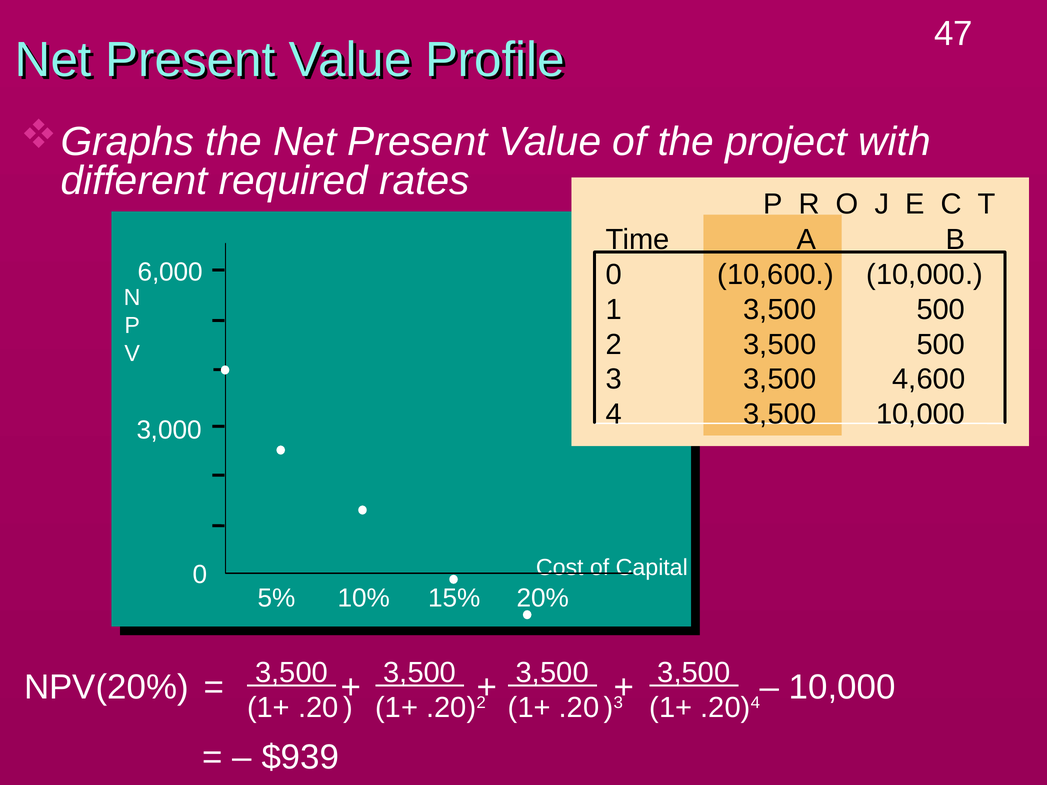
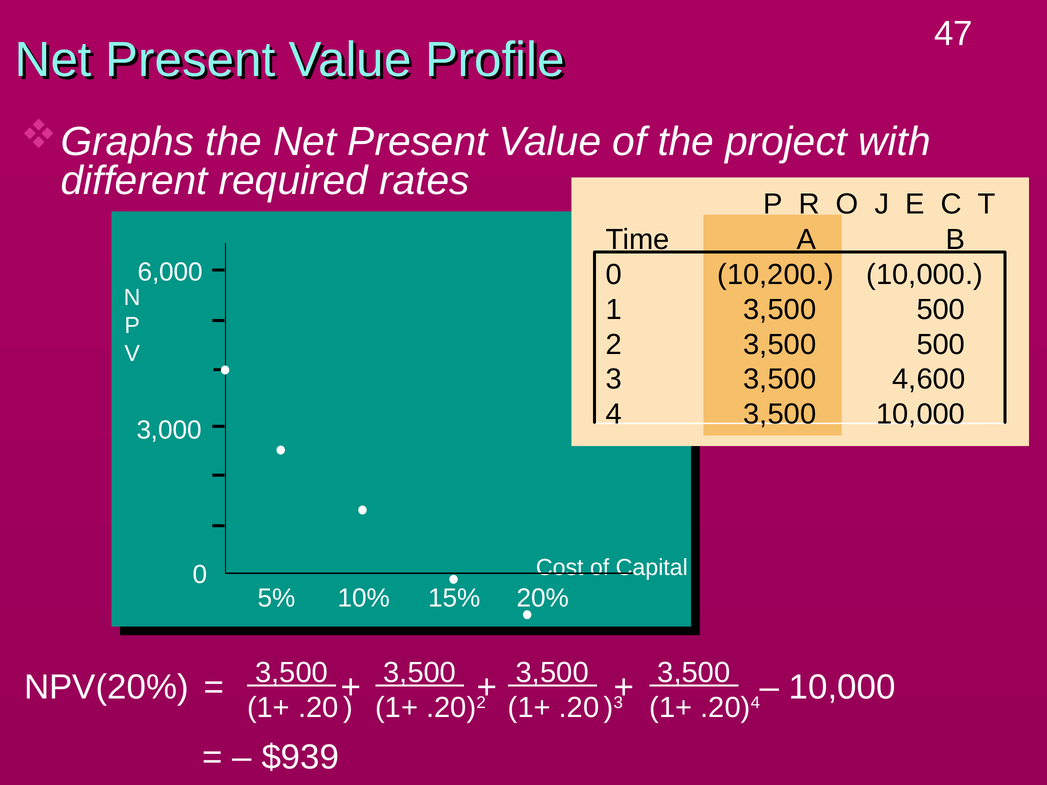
10,600: 10,600 -> 10,200 (776, 275)
